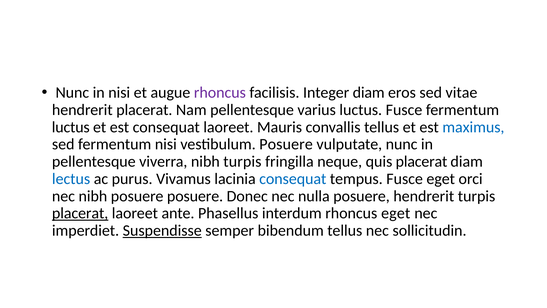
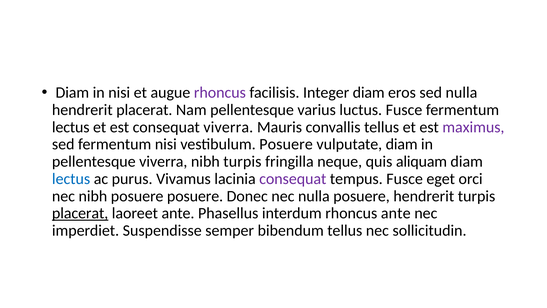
Nunc: Nunc -> Diam (72, 92)
sed vitae: vitae -> nulla (461, 92)
luctus: luctus -> lectus (71, 127)
consequat laoreet: laoreet -> viverra (228, 127)
maximus colour: blue -> purple (473, 127)
vulputate nunc: nunc -> diam (402, 144)
quis placerat: placerat -> aliquam (422, 161)
consequat colour: blue -> purple (293, 179)
rhoncus eget: eget -> ante (396, 213)
Suspendisse underline: present -> none (162, 230)
